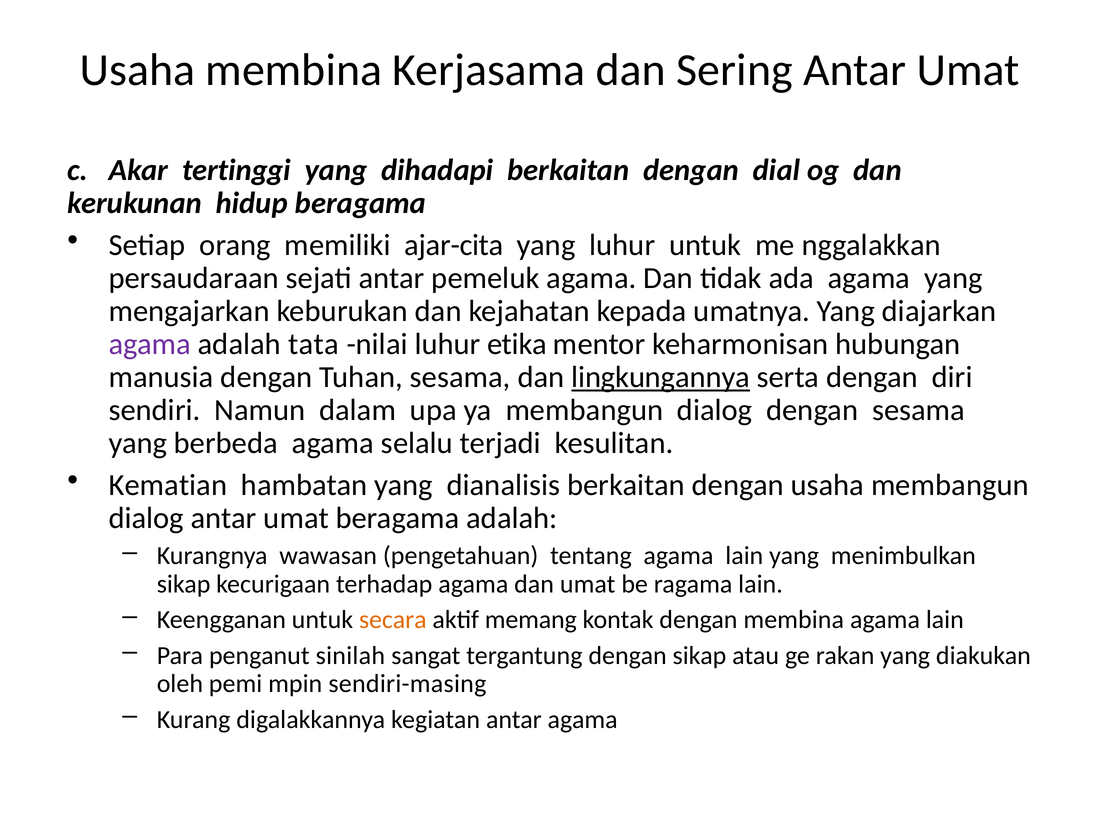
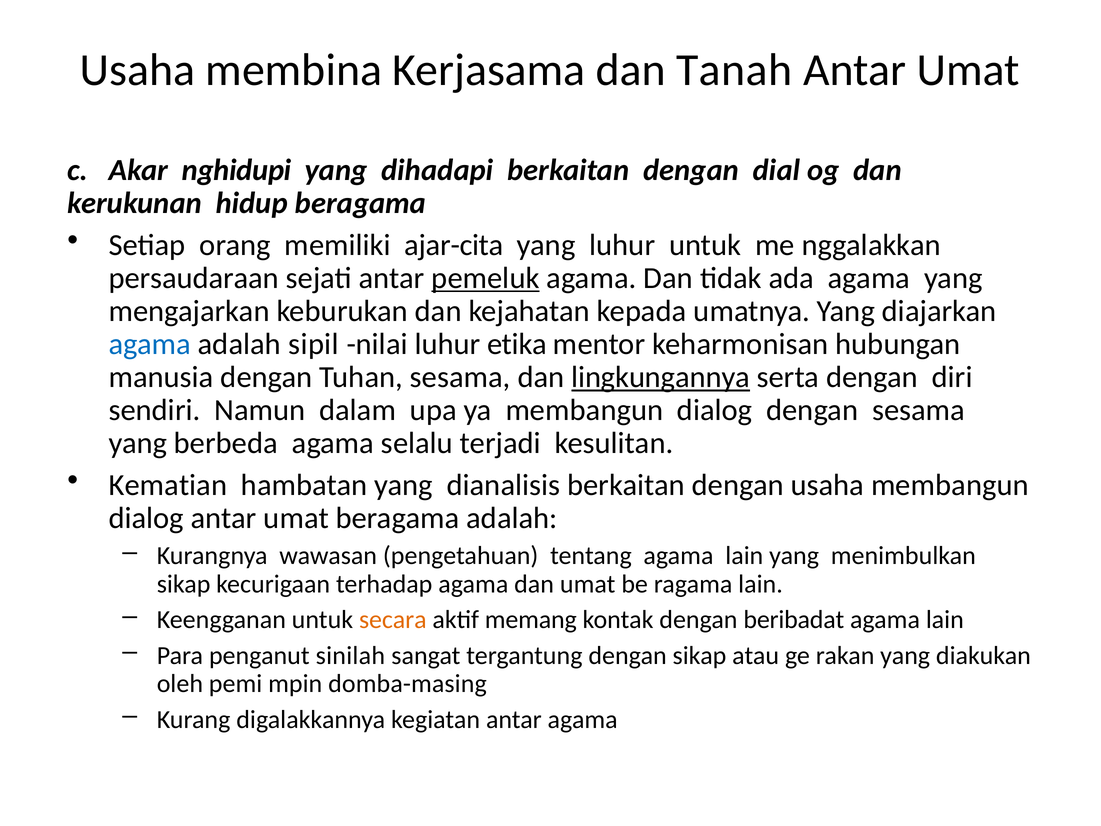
Sering: Sering -> Tanah (734, 70)
tertinggi: tertinggi -> nghidupi (237, 170)
pemeluk underline: none -> present (485, 278)
agama colour: purple -> blue (150, 344)
tata: tata -> sipil (314, 344)
dengan membina: membina -> beribadat (794, 620)
sendiri-masing: sendiri-masing -> domba-masing (407, 683)
